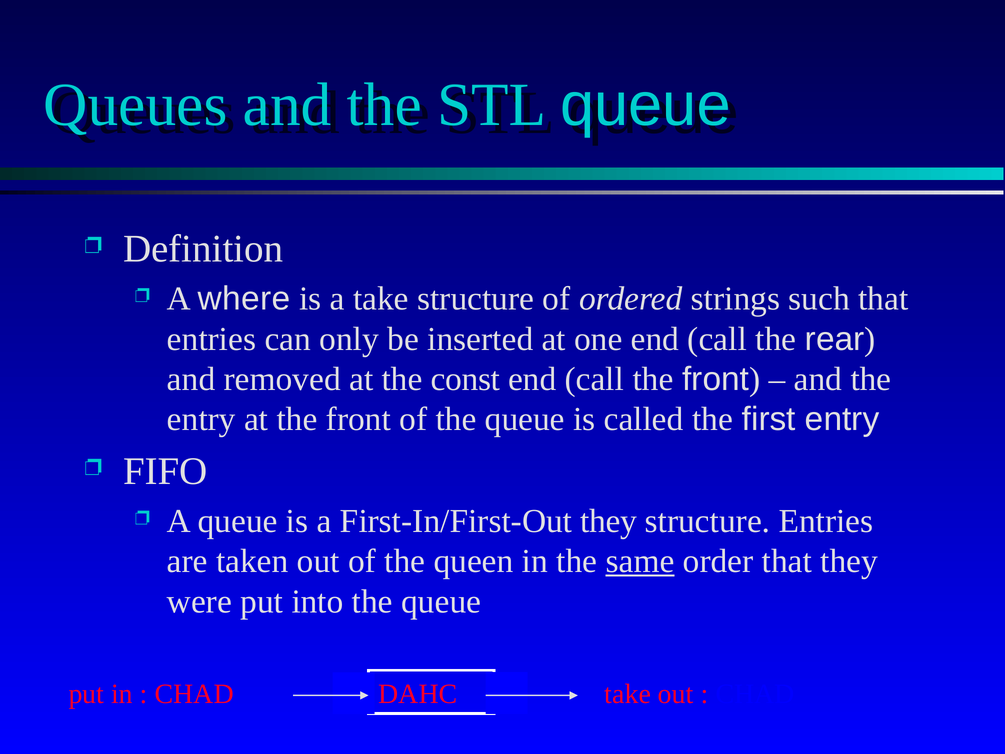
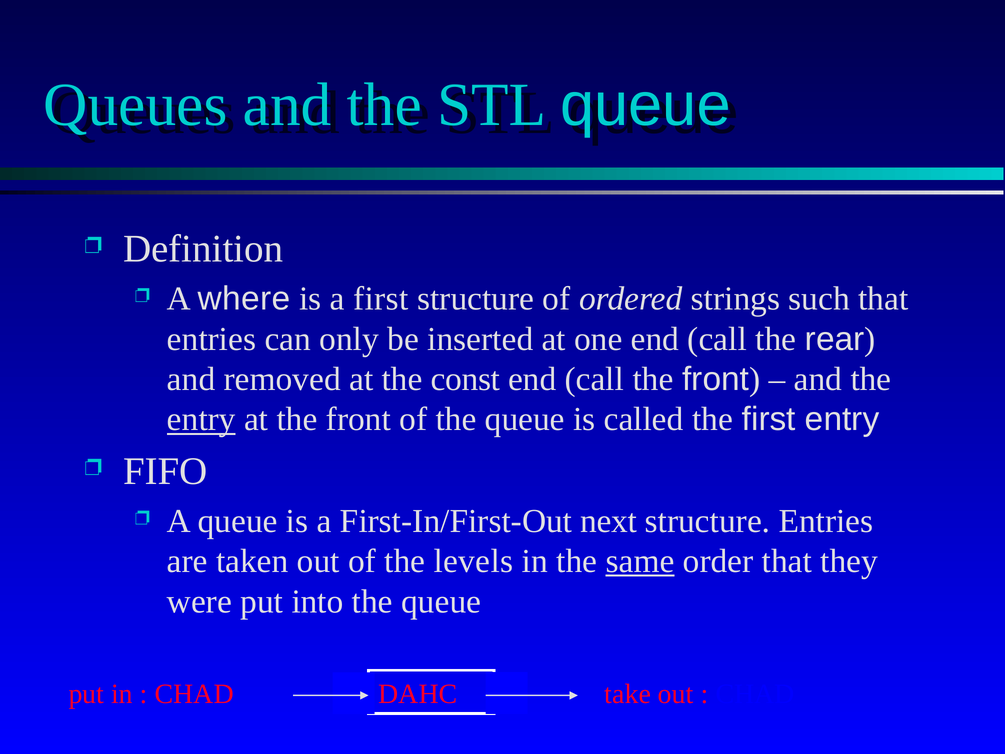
a take: take -> first (381, 299)
entry underline: none -> present (201, 419)
First-In/First-Out they: they -> next (609, 521)
queen: queen -> levels (473, 561)
